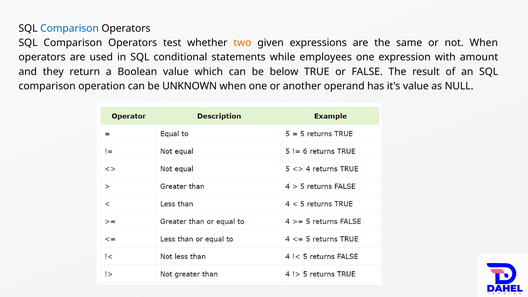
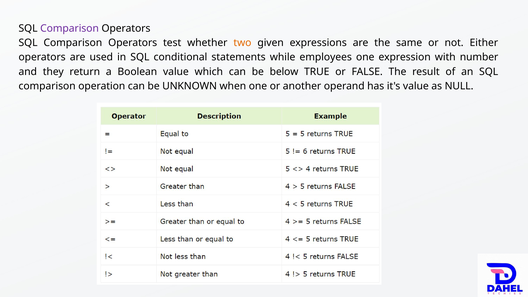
Comparison colour: blue -> purple (70, 28)
not When: When -> Either (484, 43)
amount: amount -> number (479, 57)
